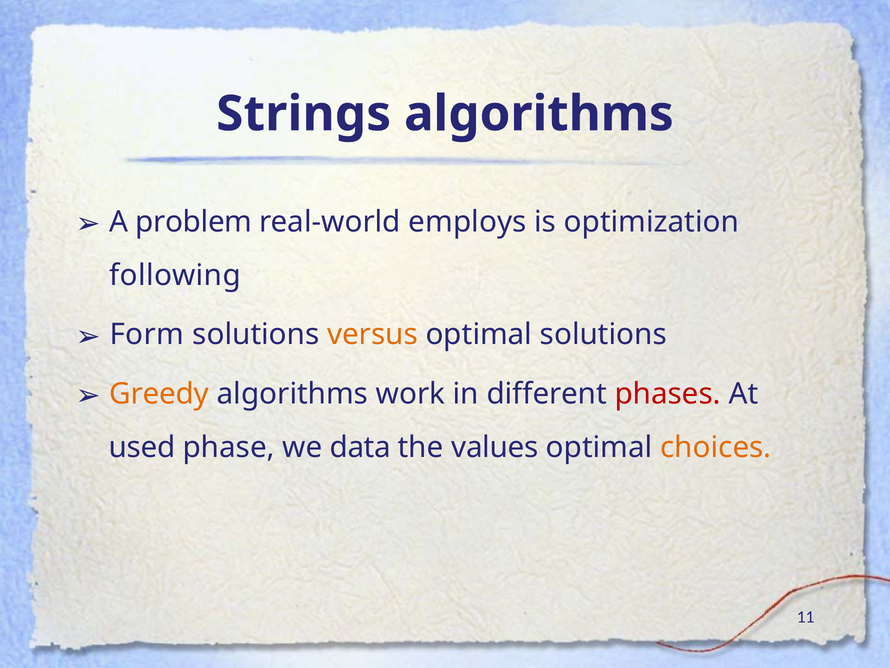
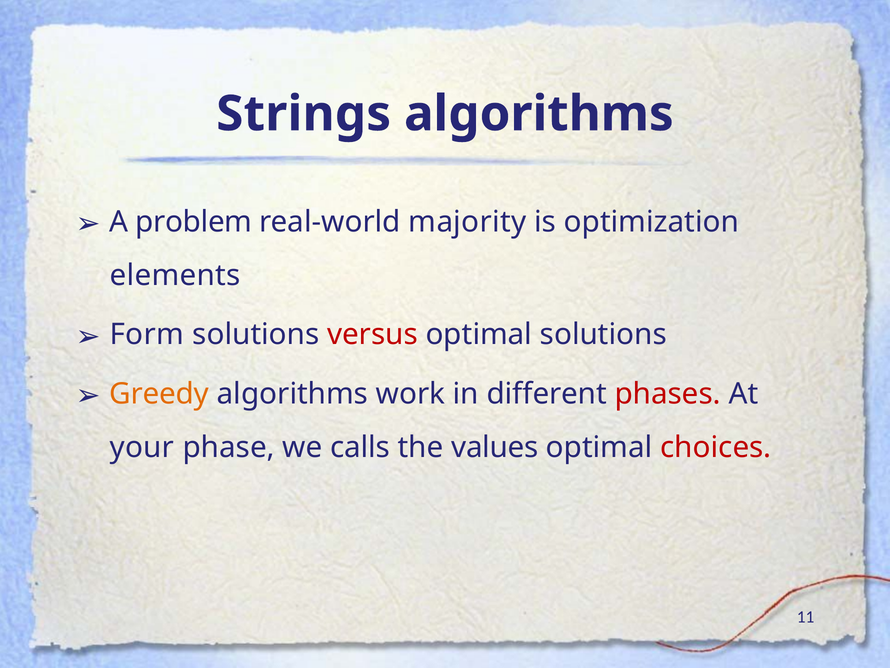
employs: employs -> majority (467, 222)
following: following -> elements (175, 275)
versus colour: orange -> red (373, 334)
used: used -> your (142, 447)
data: data -> calls (360, 447)
choices colour: orange -> red (716, 447)
